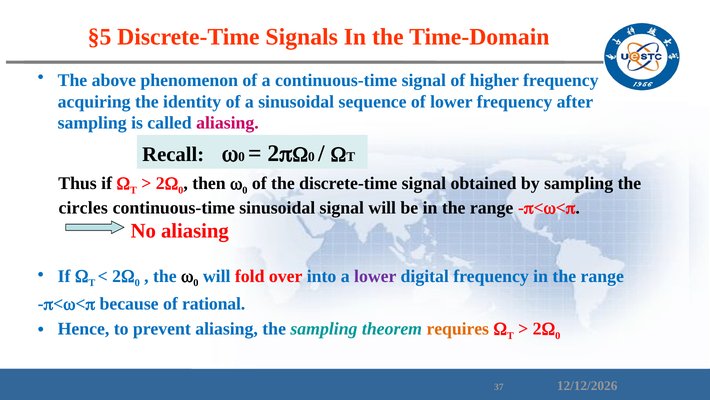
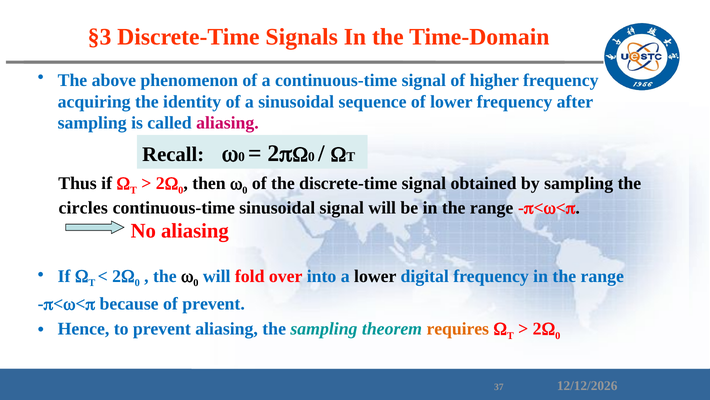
§5: §5 -> §3 (100, 37)
lower colour: purple -> black (375, 276)
of rational: rational -> prevent (214, 304)
